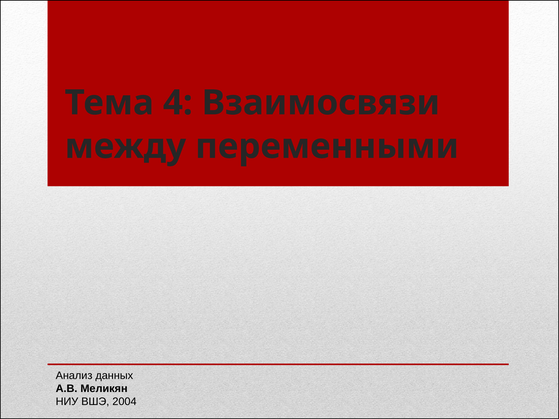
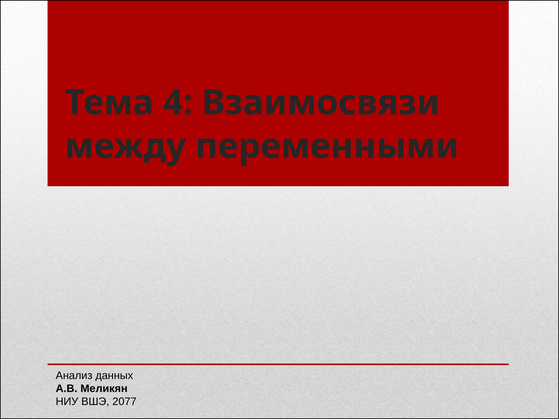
2004: 2004 -> 2077 (124, 402)
